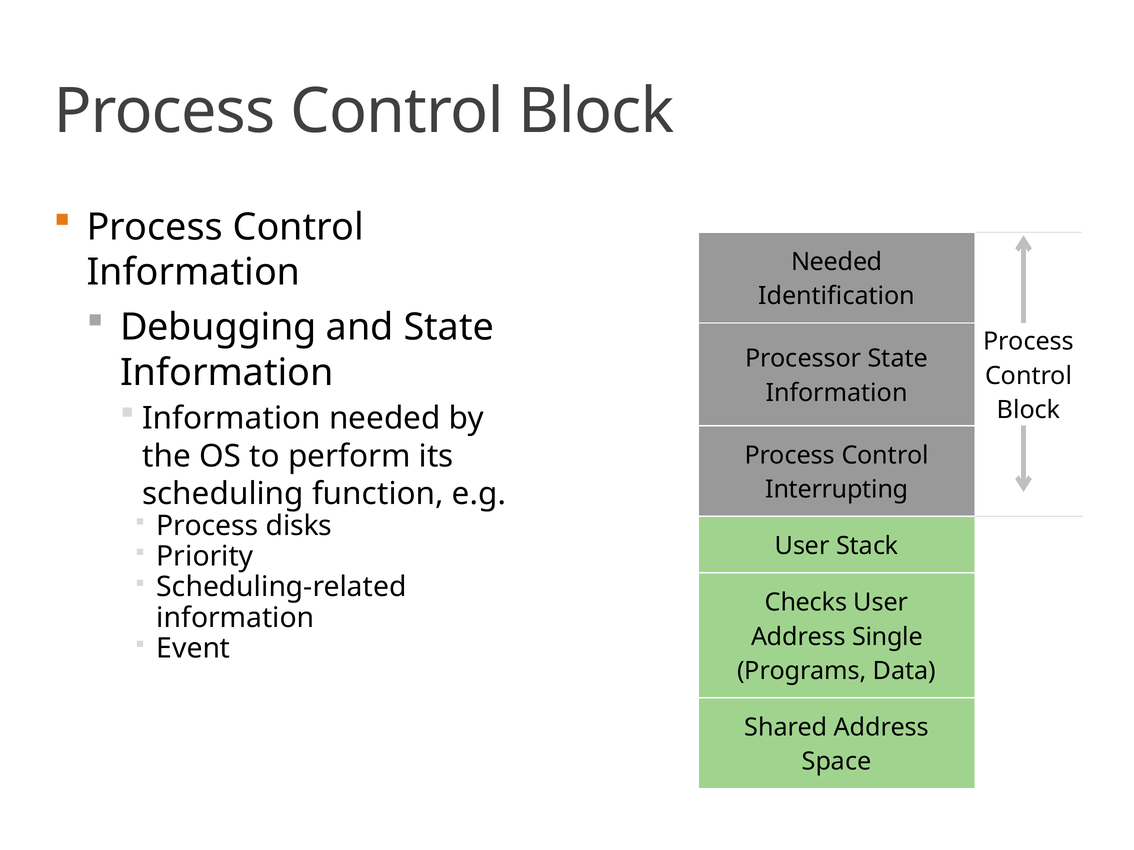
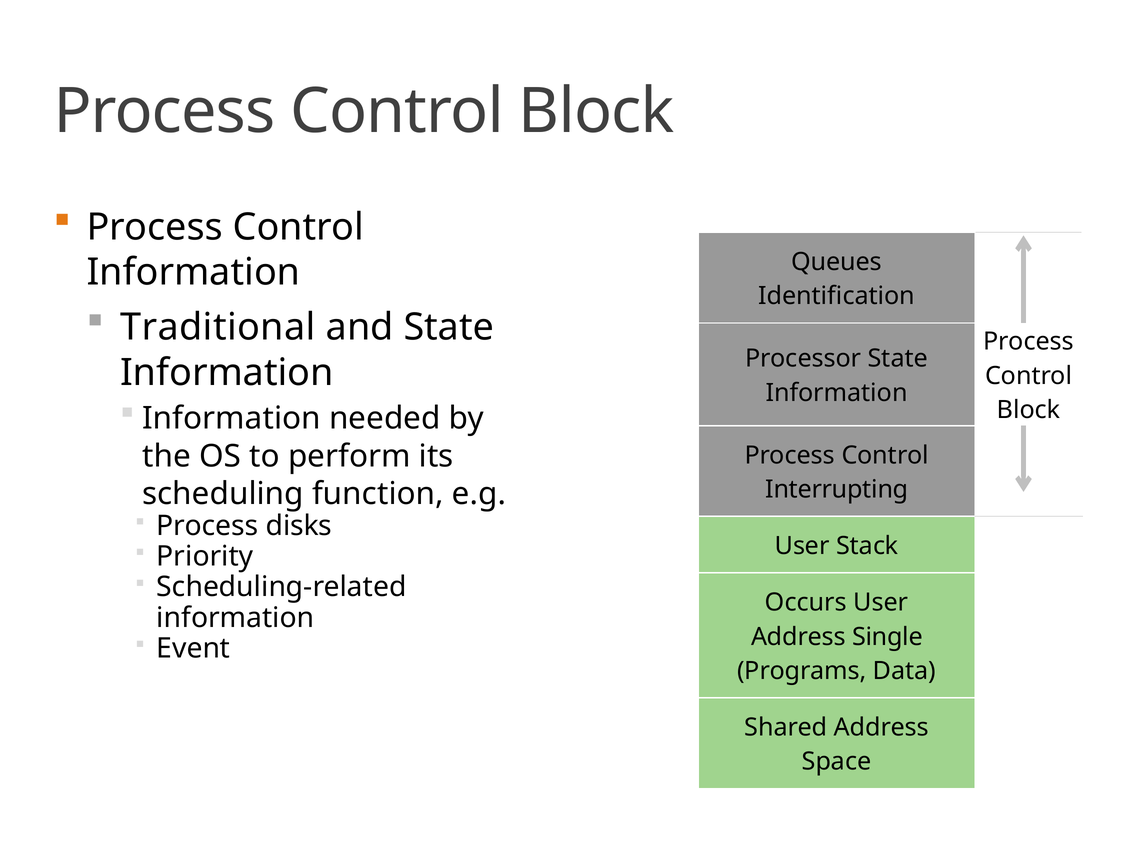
Needed: Needed -> Queues (837, 262)
Debugging: Debugging -> Traditional (218, 327)
Checks: Checks -> Occurs (806, 603)
